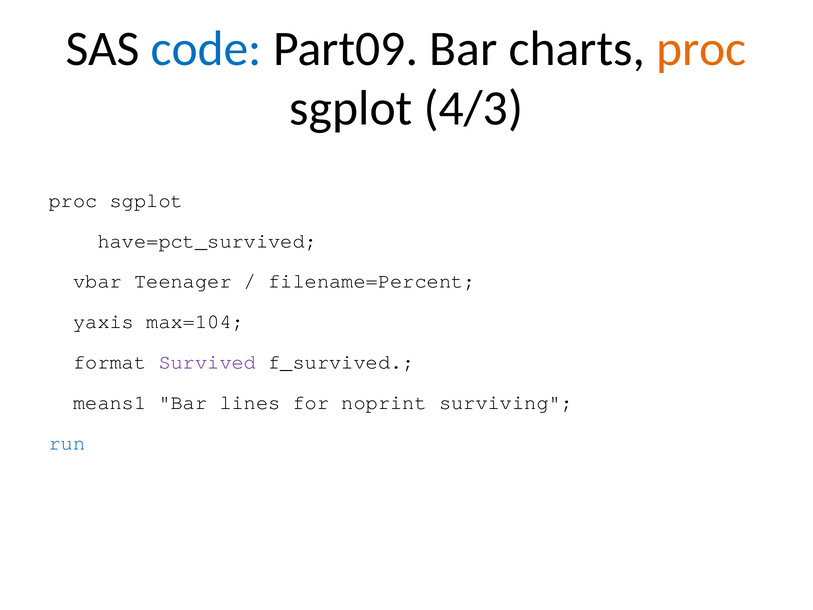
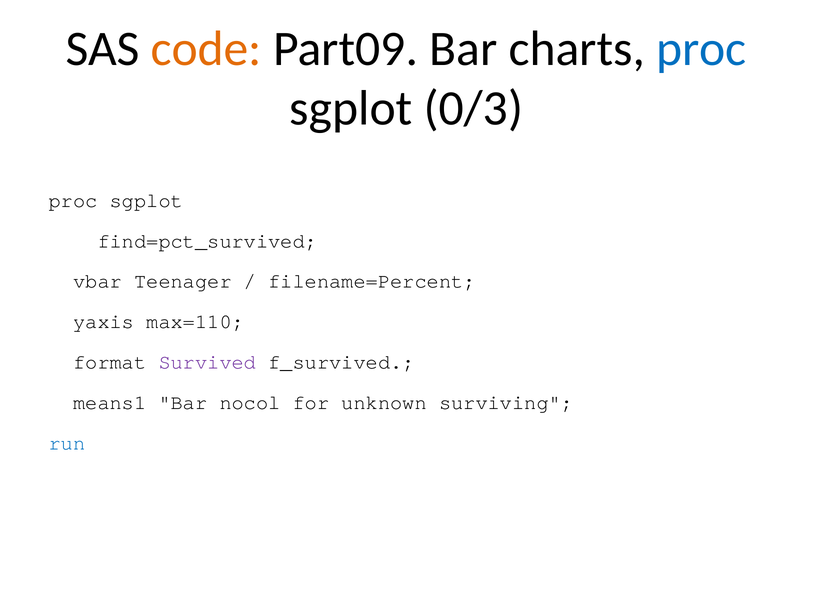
code colour: blue -> orange (206, 49)
proc colour: orange -> blue (701, 49)
4/3: 4/3 -> 0/3 (473, 109)
have=pct_survived: have=pct_survived -> find=pct_survived (207, 241)
max=104: max=104 -> max=110 (195, 322)
lines: lines -> nocol (250, 402)
noprint: noprint -> unknown (384, 402)
